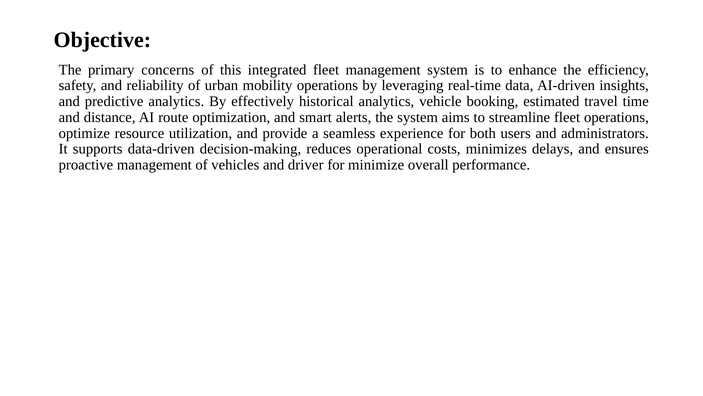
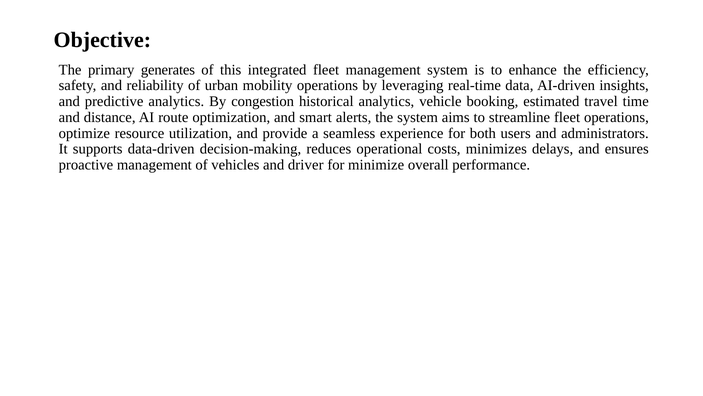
concerns: concerns -> generates (168, 70)
effectively: effectively -> congestion (263, 101)
